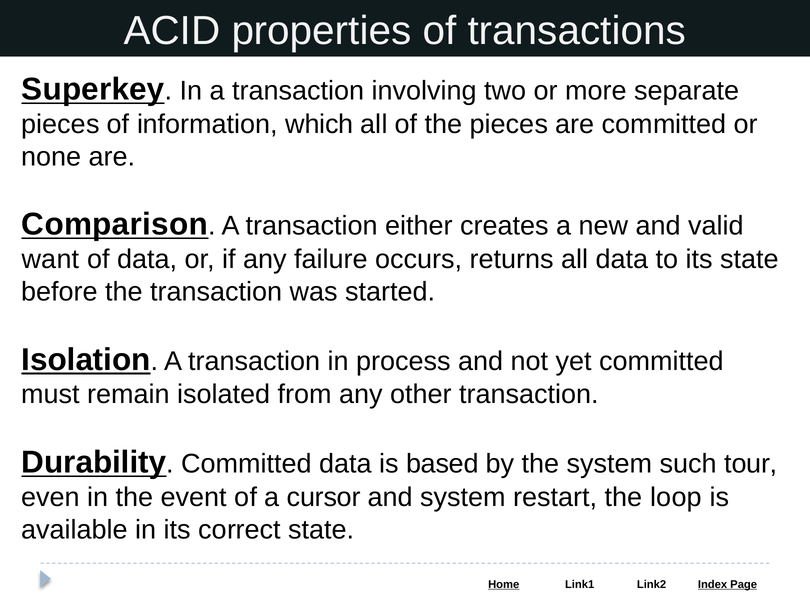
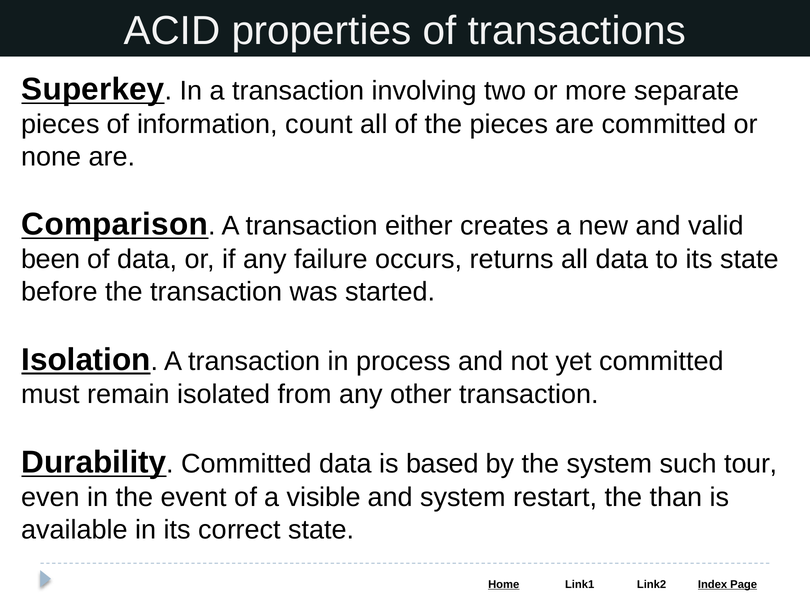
which: which -> count (319, 124)
want: want -> been (51, 259)
cursor: cursor -> visible (324, 497)
loop: loop -> than (676, 497)
